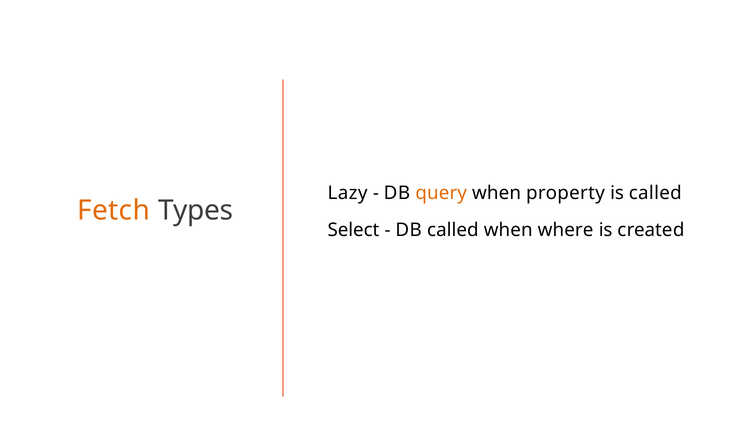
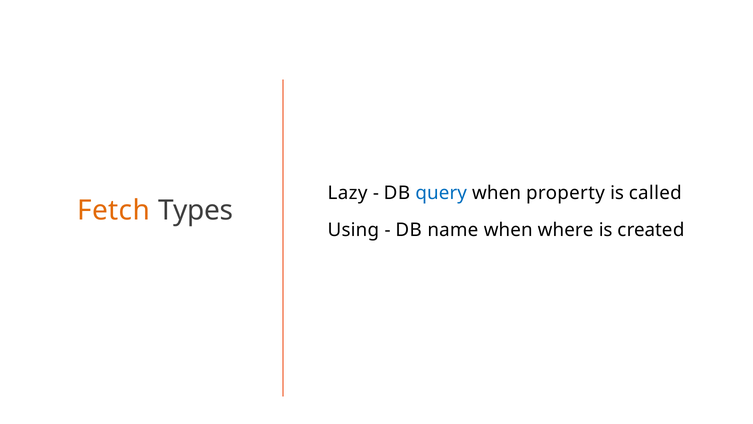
query colour: orange -> blue (441, 193)
Select: Select -> Using (353, 230)
DB called: called -> name (453, 230)
